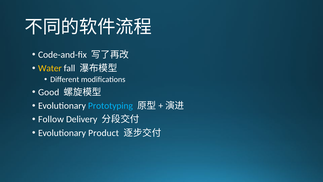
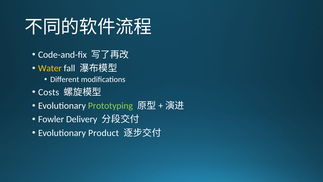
Good: Good -> Costs (49, 92)
Prototyping colour: light blue -> light green (110, 106)
Follow: Follow -> Fowler (51, 119)
